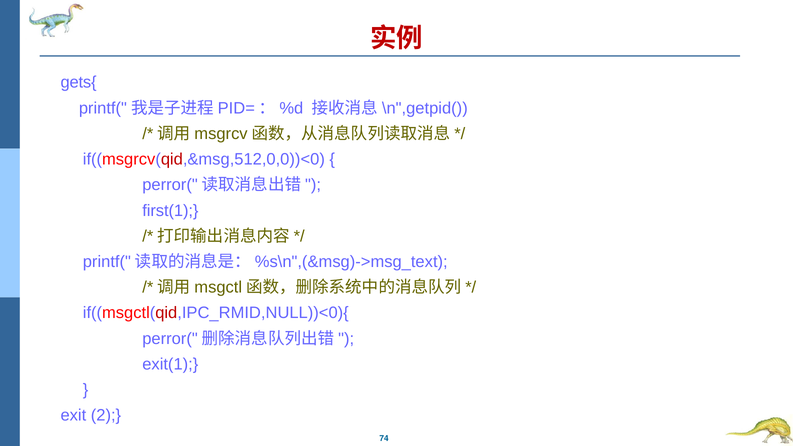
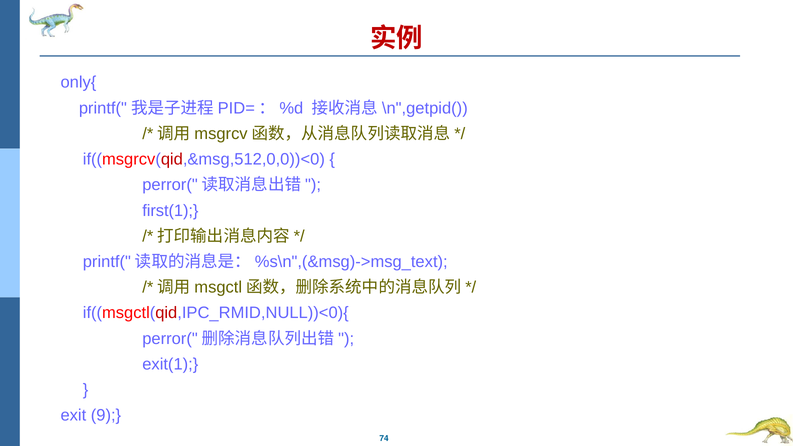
gets{: gets{ -> only{ (78, 83)
2: 2 -> 9 (106, 416)
